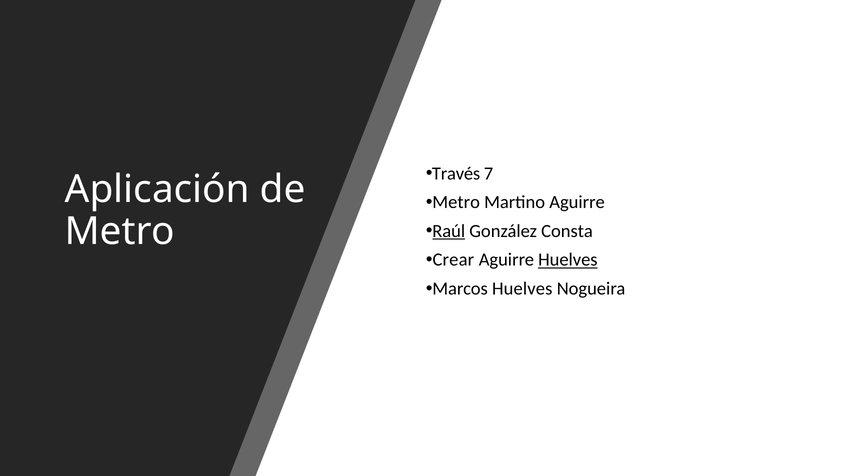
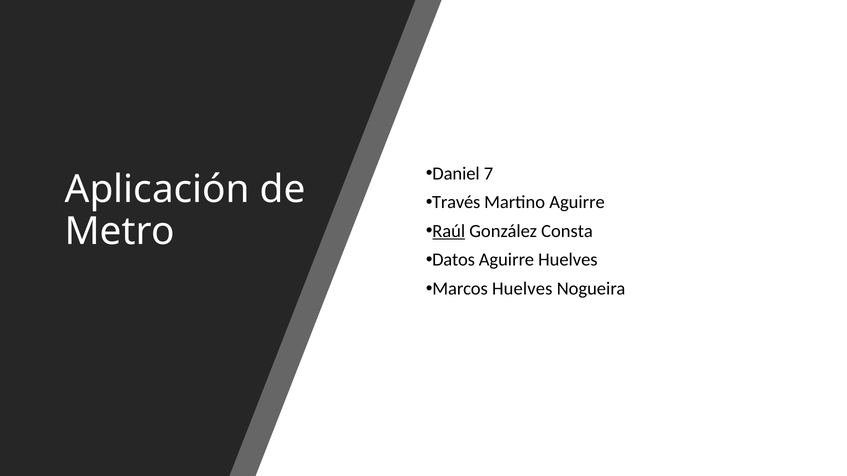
Través: Través -> Daniel (456, 174)
Metro: Metro -> Través (456, 202)
Crear: Crear -> Datos (454, 260)
Huelves underline: present -> none (568, 260)
